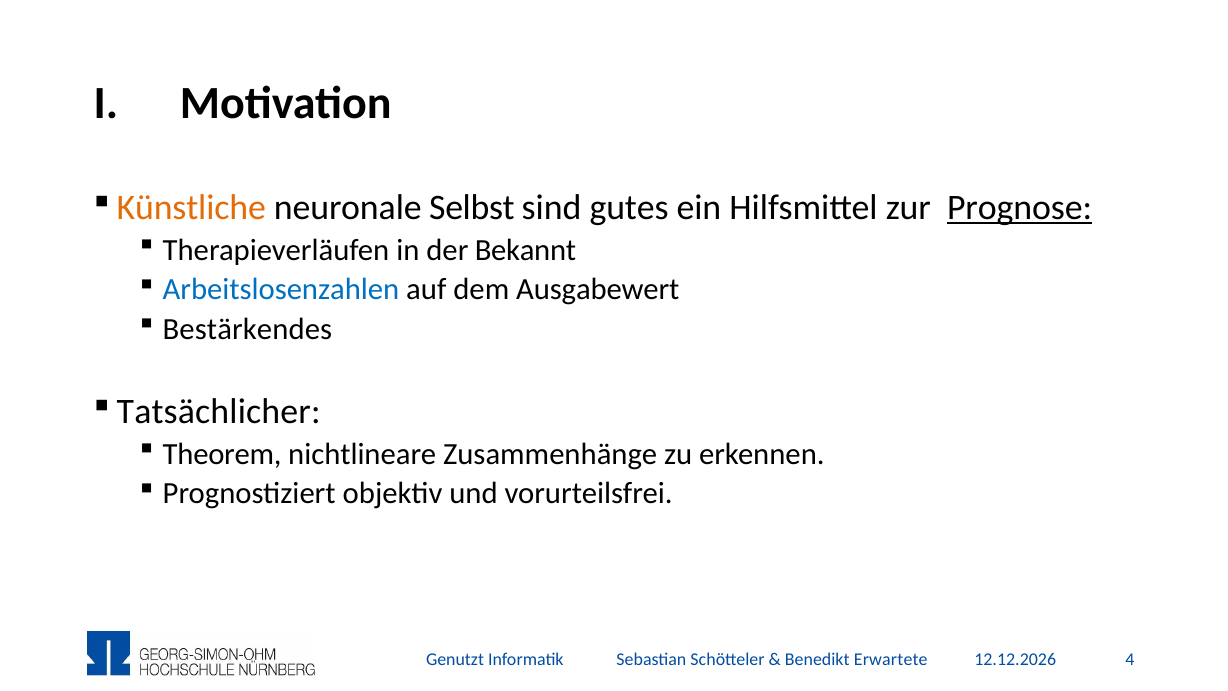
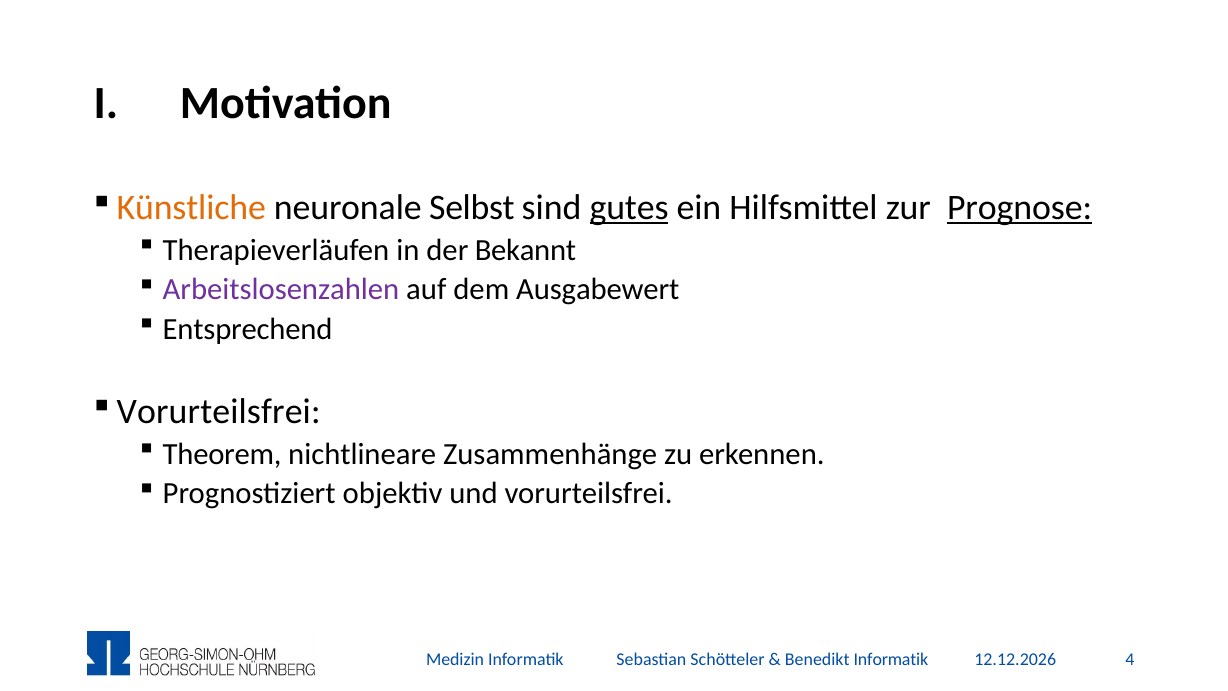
gutes underline: none -> present (629, 208)
Arbeitslosenzahlen colour: blue -> purple (281, 289)
Bestärkendes: Bestärkendes -> Entsprechend (248, 329)
Tatsächlicher: Tatsächlicher -> Vorurteilsfrei (219, 412)
Genutzt: Genutzt -> Medizin (455, 659)
Benedikt Erwartete: Erwartete -> Informatik (891, 659)
